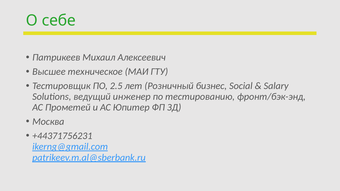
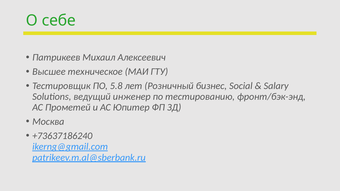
2.5: 2.5 -> 5.8 (116, 86)
+44371756231: +44371756231 -> +73637186240 (62, 136)
